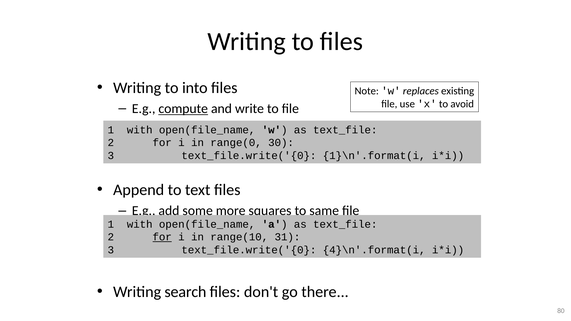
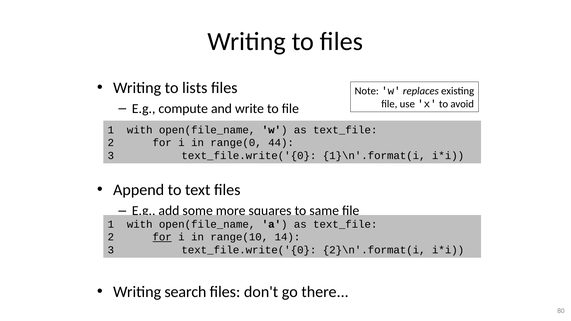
into: into -> lists (195, 88)
compute underline: present -> none (183, 109)
30: 30 -> 44 (281, 143)
31: 31 -> 14 (287, 237)
4}\n'.format(i: 4}\n'.format(i -> 2}\n'.format(i (374, 250)
